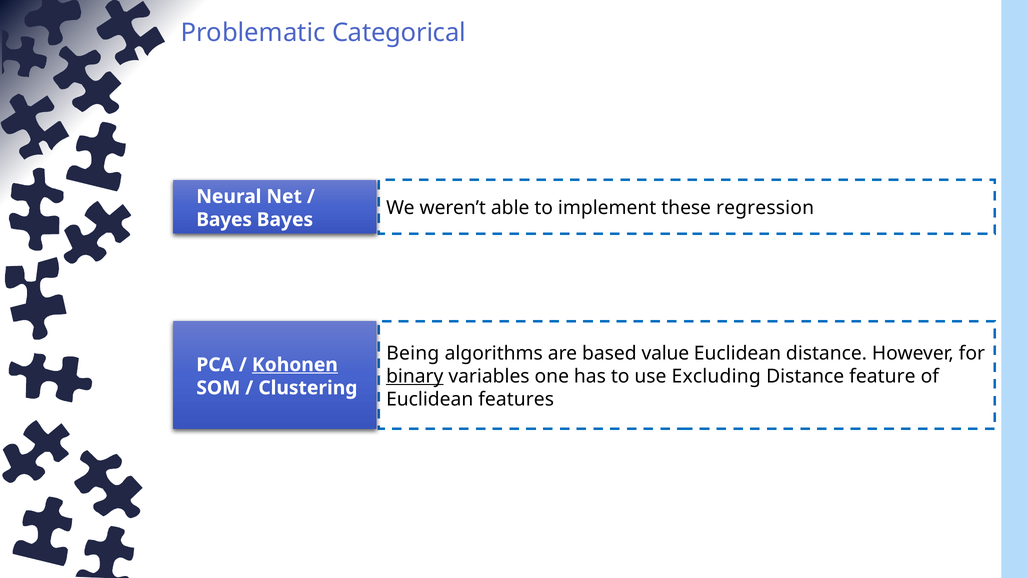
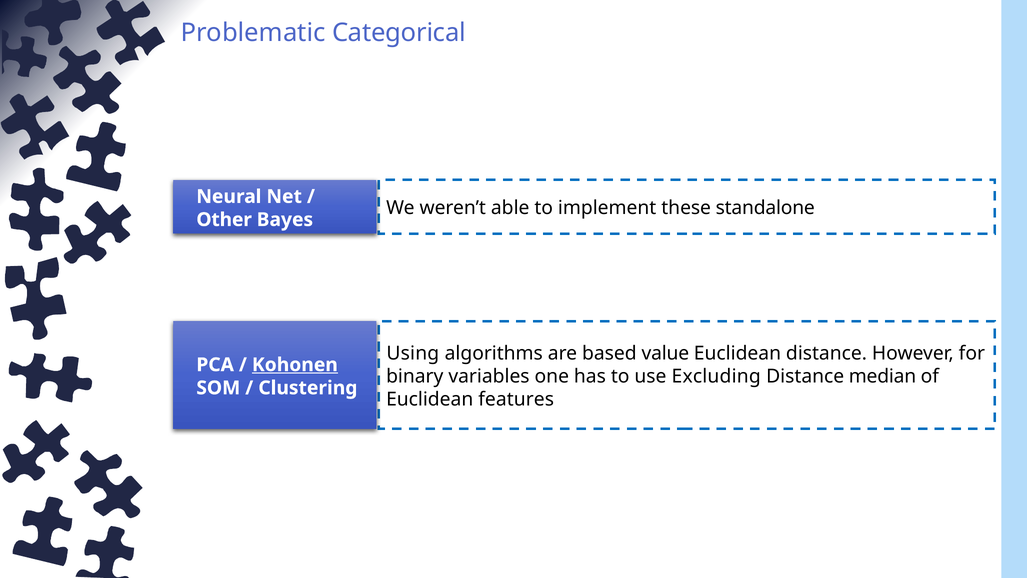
regression: regression -> standalone (765, 208)
Bayes: Bayes -> Other (224, 220)
Being: Being -> Using (413, 353)
binary underline: present -> none (415, 376)
feature: feature -> median (883, 376)
